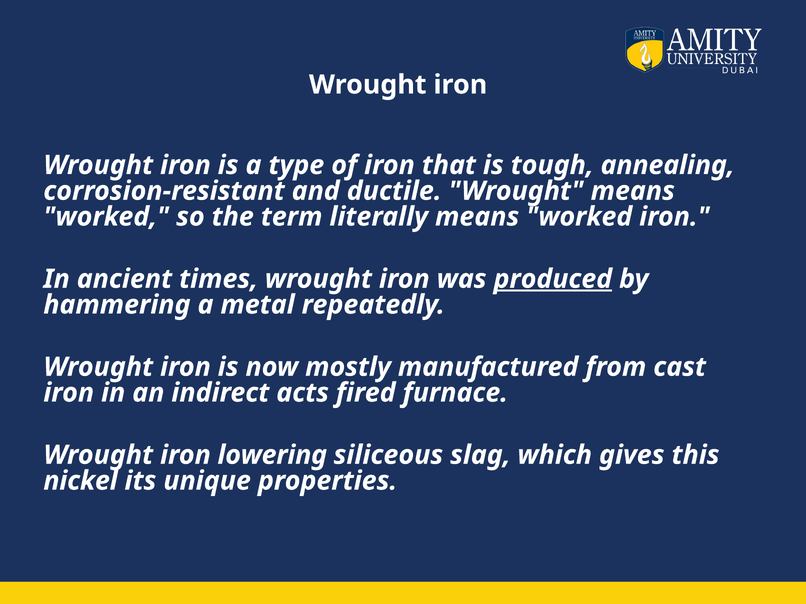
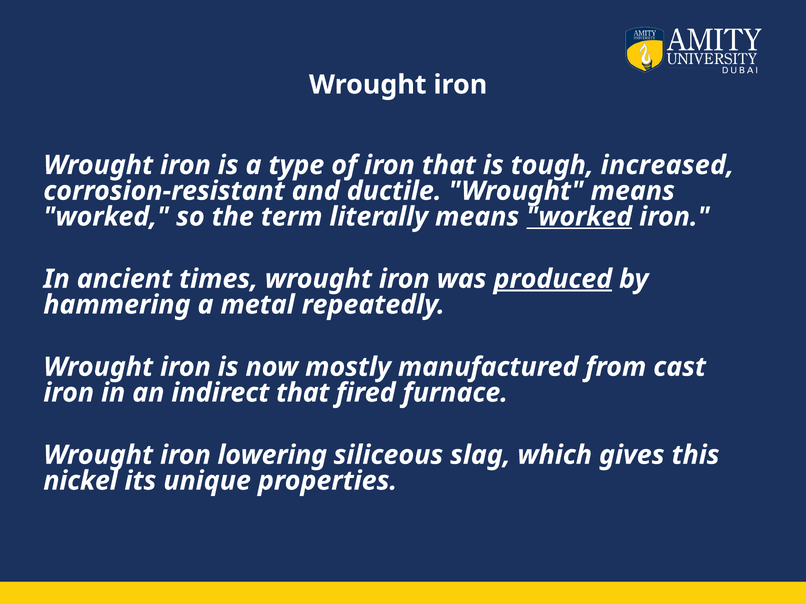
annealing: annealing -> increased (667, 165)
worked underline: none -> present (579, 217)
indirect acts: acts -> that (303, 393)
